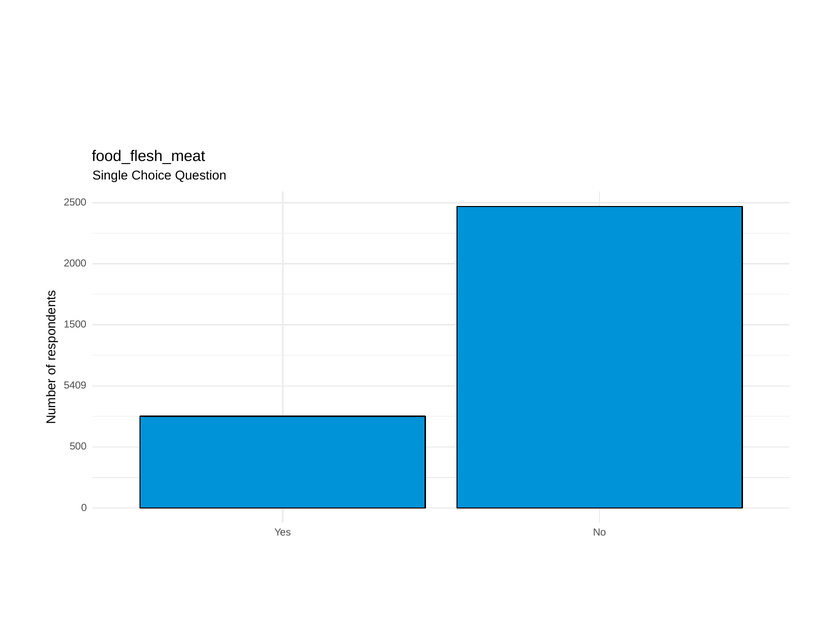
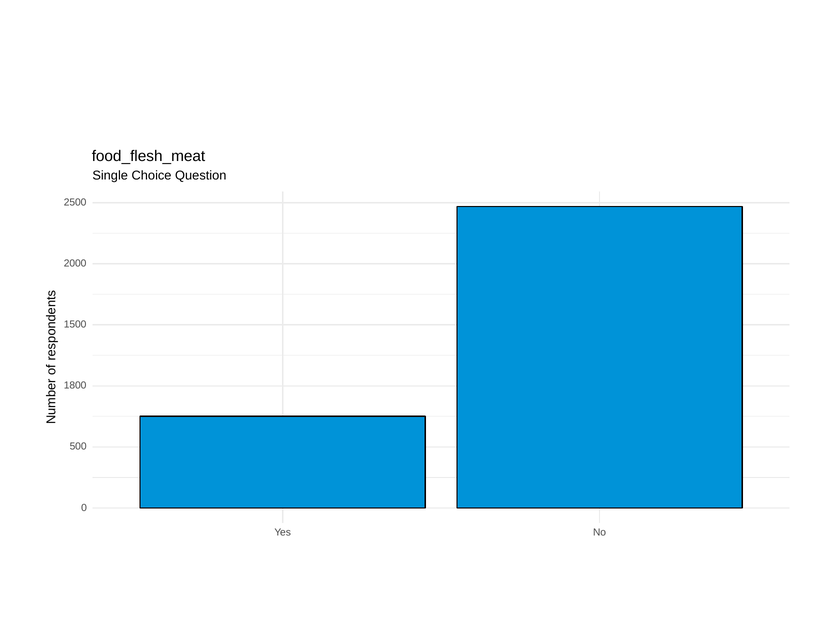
5409: 5409 -> 1800 (75, 386)
